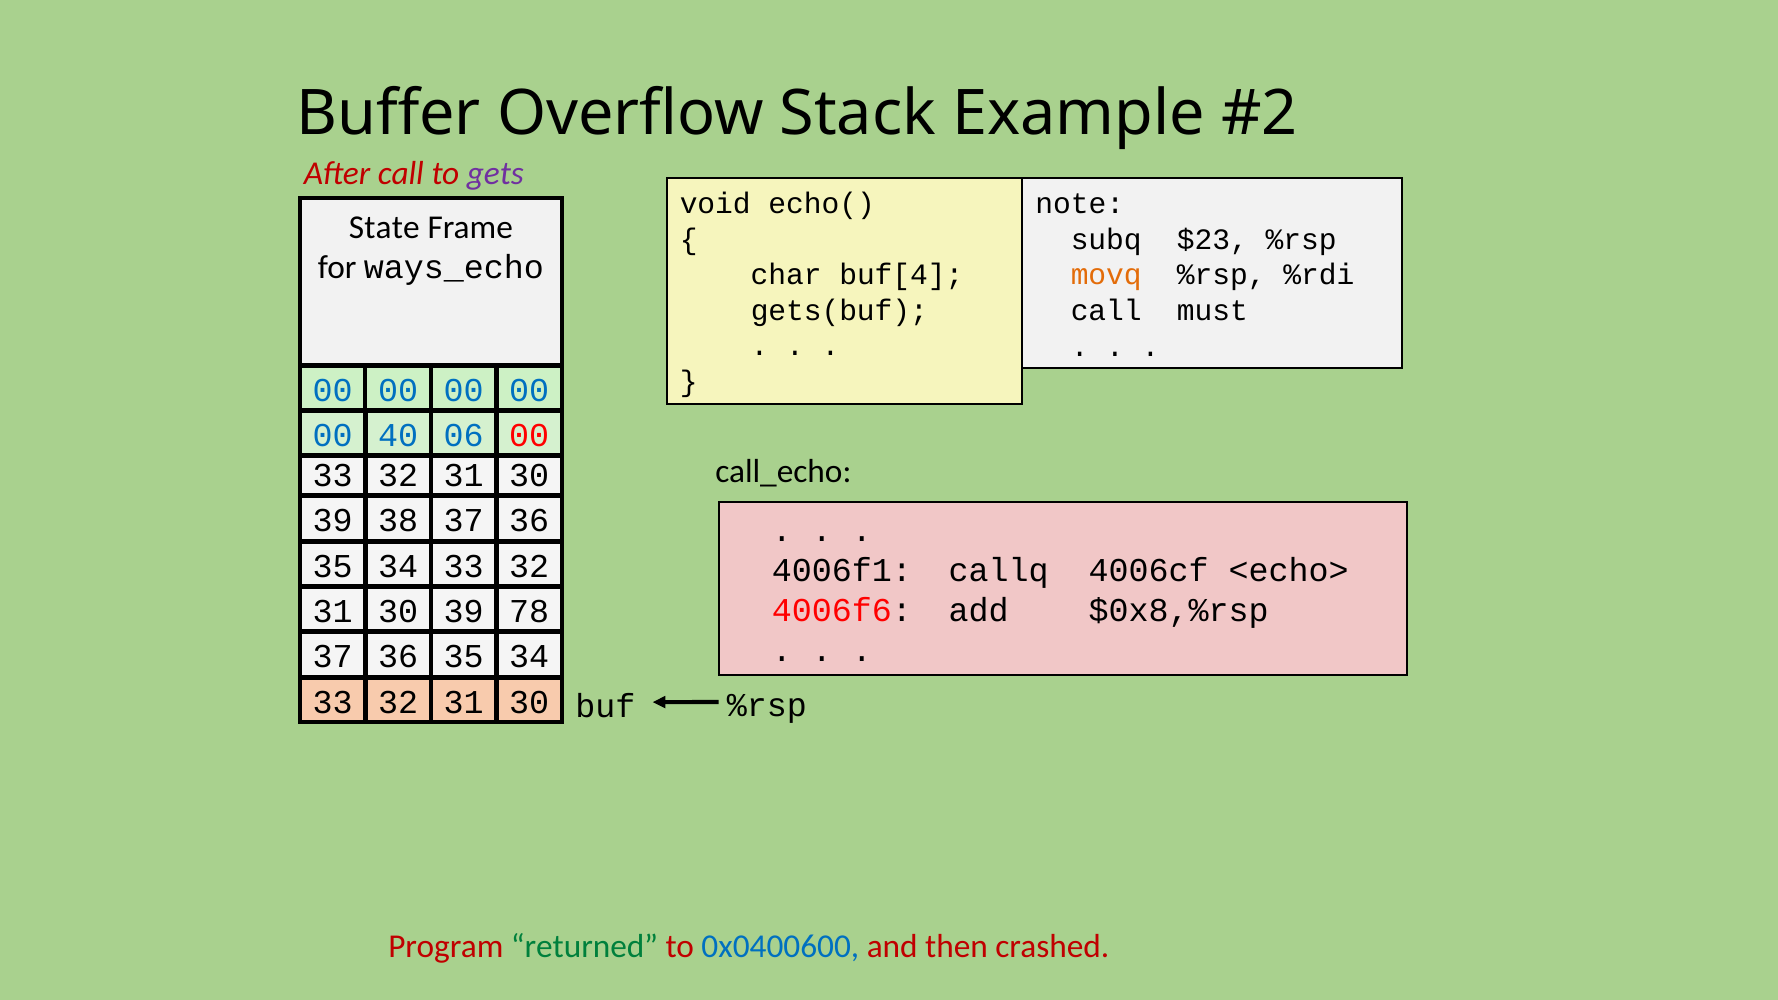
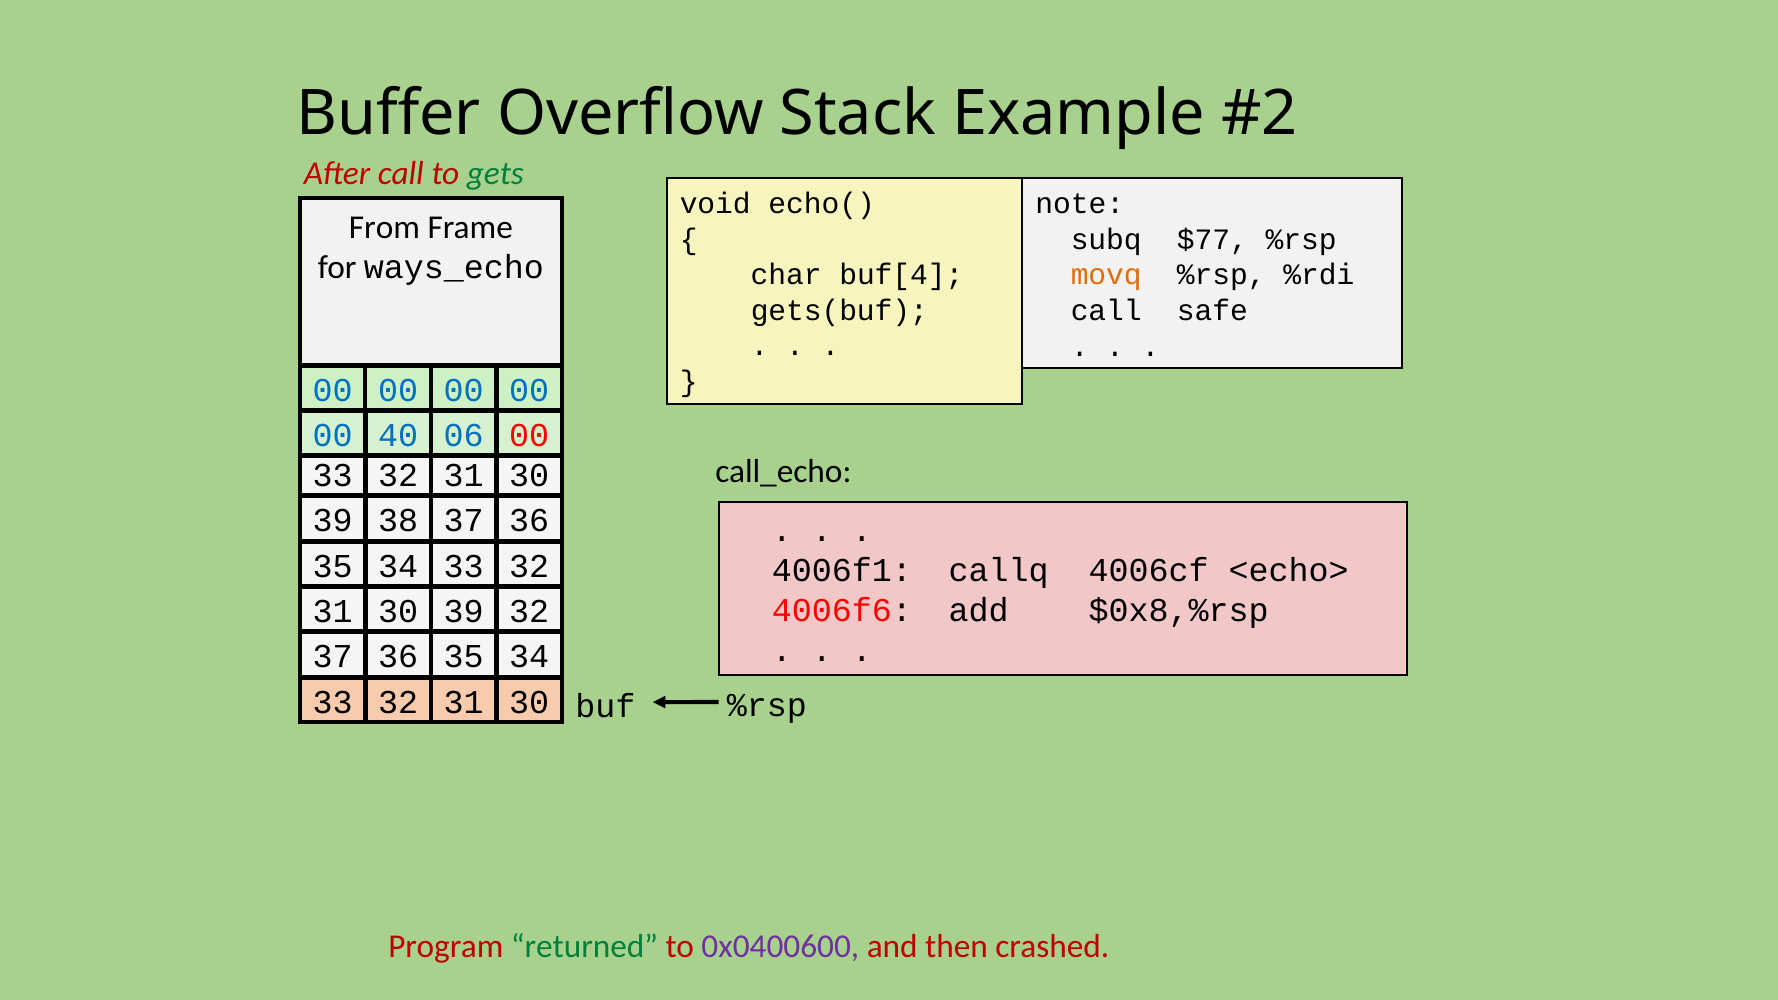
gets colour: purple -> green (495, 173)
State: State -> From (384, 227)
$23: $23 -> $77 (1212, 240)
must: must -> safe (1212, 311)
39 78: 78 -> 32 (529, 612)
0x0400600 colour: blue -> purple (780, 946)
